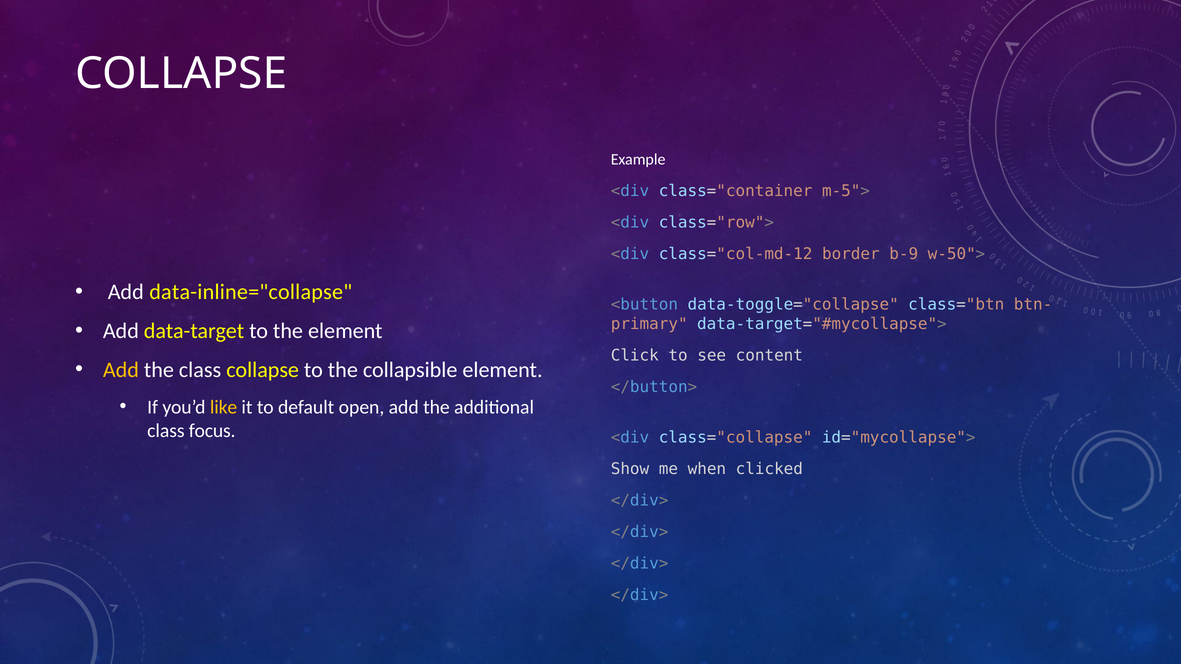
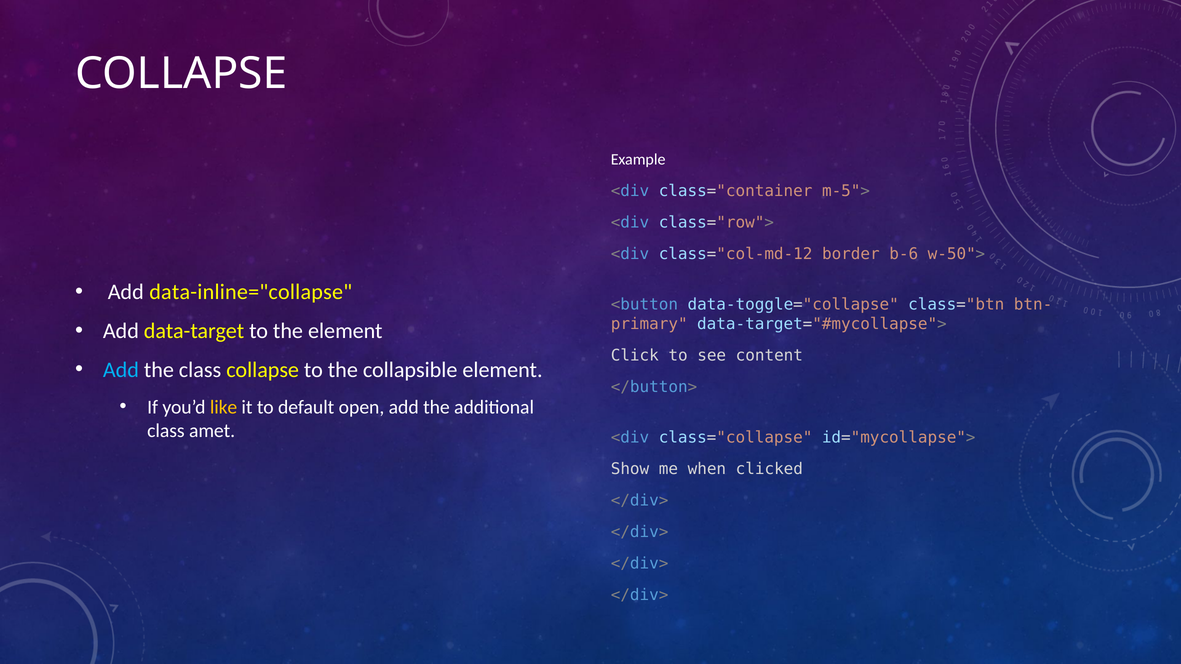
b-9: b-9 -> b-6 (904, 254)
Add colour: yellow -> light blue (121, 370)
focus: focus -> amet (212, 431)
